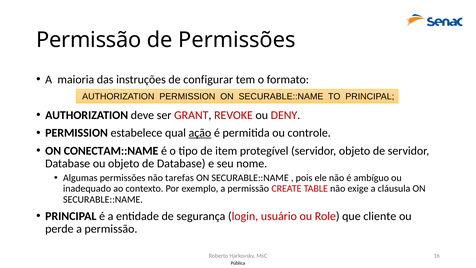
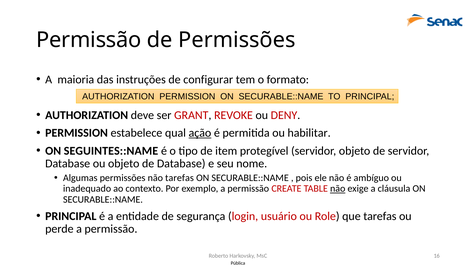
controle: controle -> habilitar (309, 133)
CONECTAM::NAME: CONECTAM::NAME -> SEGUINTES::NAME (111, 151)
não underline: none -> present (338, 188)
que cliente: cliente -> tarefas (380, 216)
